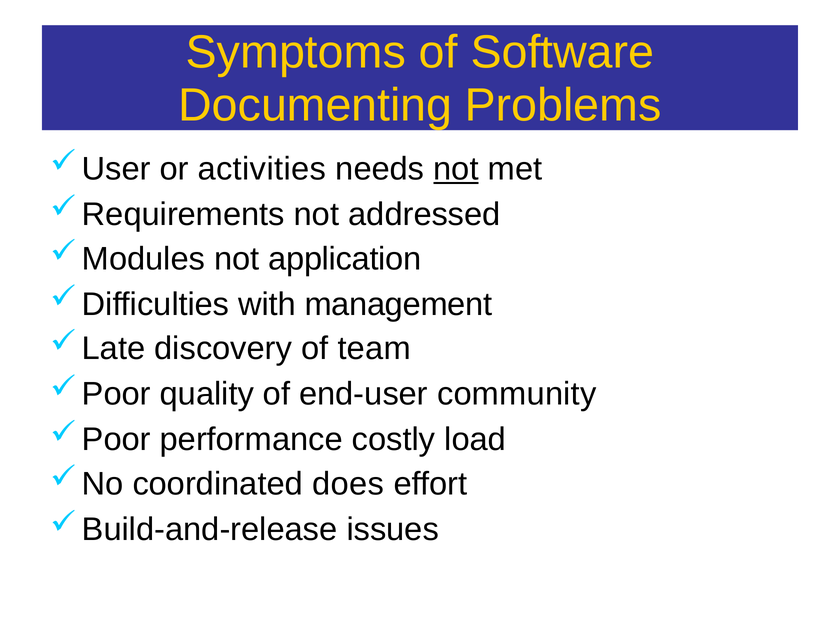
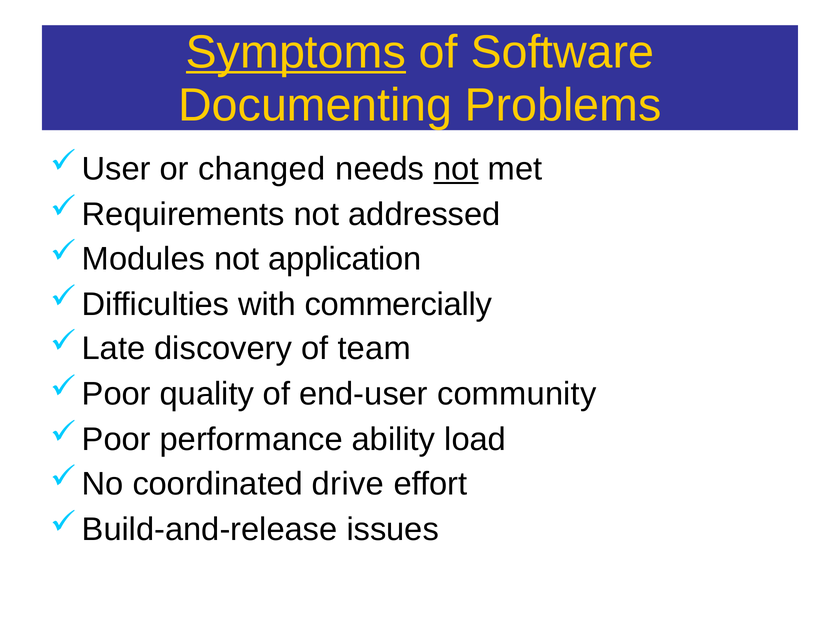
Symptoms underline: none -> present (296, 52)
activities: activities -> changed (262, 169)
management: management -> commercially (398, 304)
costly: costly -> ability (393, 440)
does: does -> drive (348, 484)
